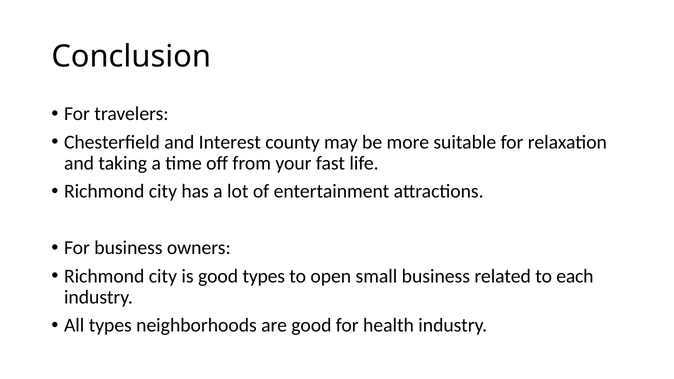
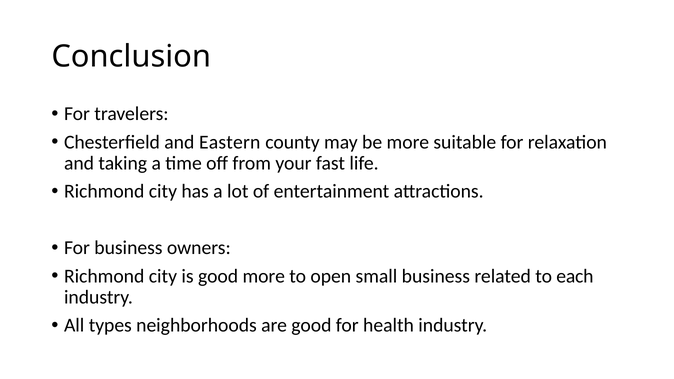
Interest: Interest -> Eastern (230, 142)
good types: types -> more (264, 276)
